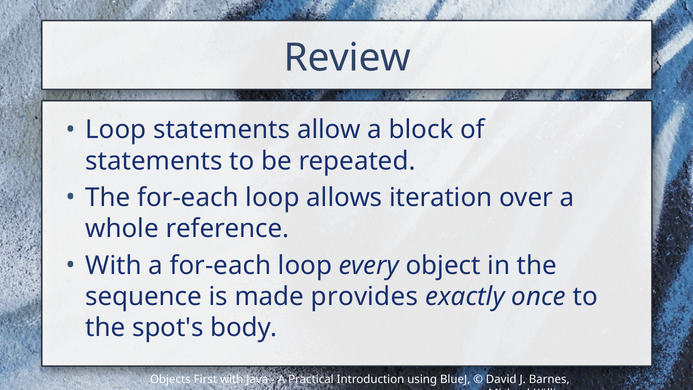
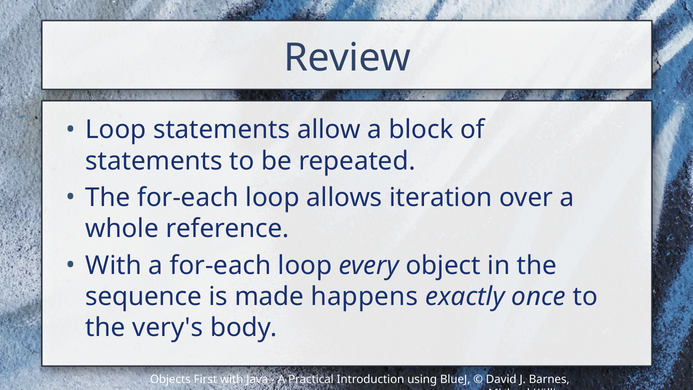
provides: provides -> happens (364, 297)
spot's: spot's -> very's (168, 328)
